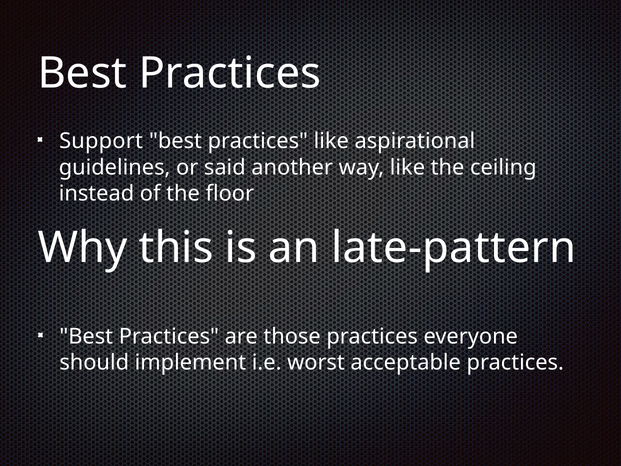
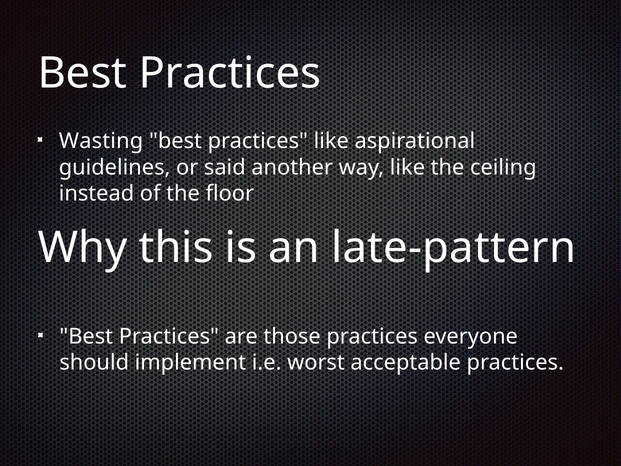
Support: Support -> Wasting (101, 141)
